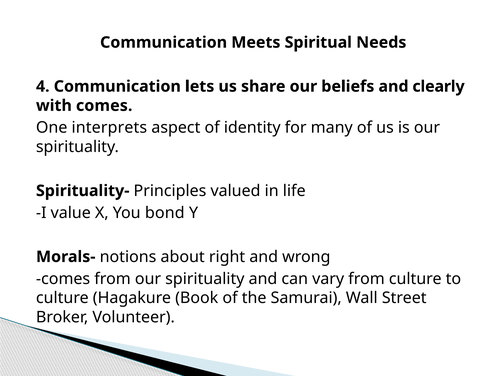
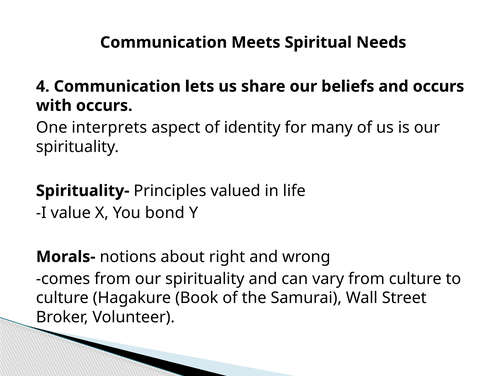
and clearly: clearly -> occurs (438, 86)
with comes: comes -> occurs (104, 106)
